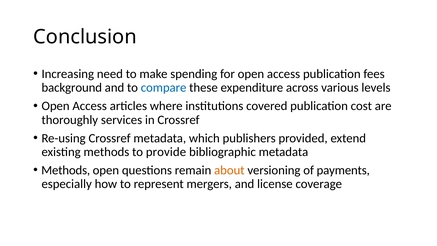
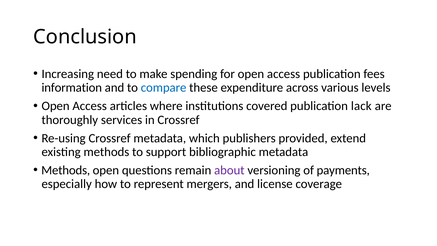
background: background -> information (72, 88)
cost: cost -> lack (361, 106)
provide: provide -> support (166, 152)
about colour: orange -> purple (229, 170)
